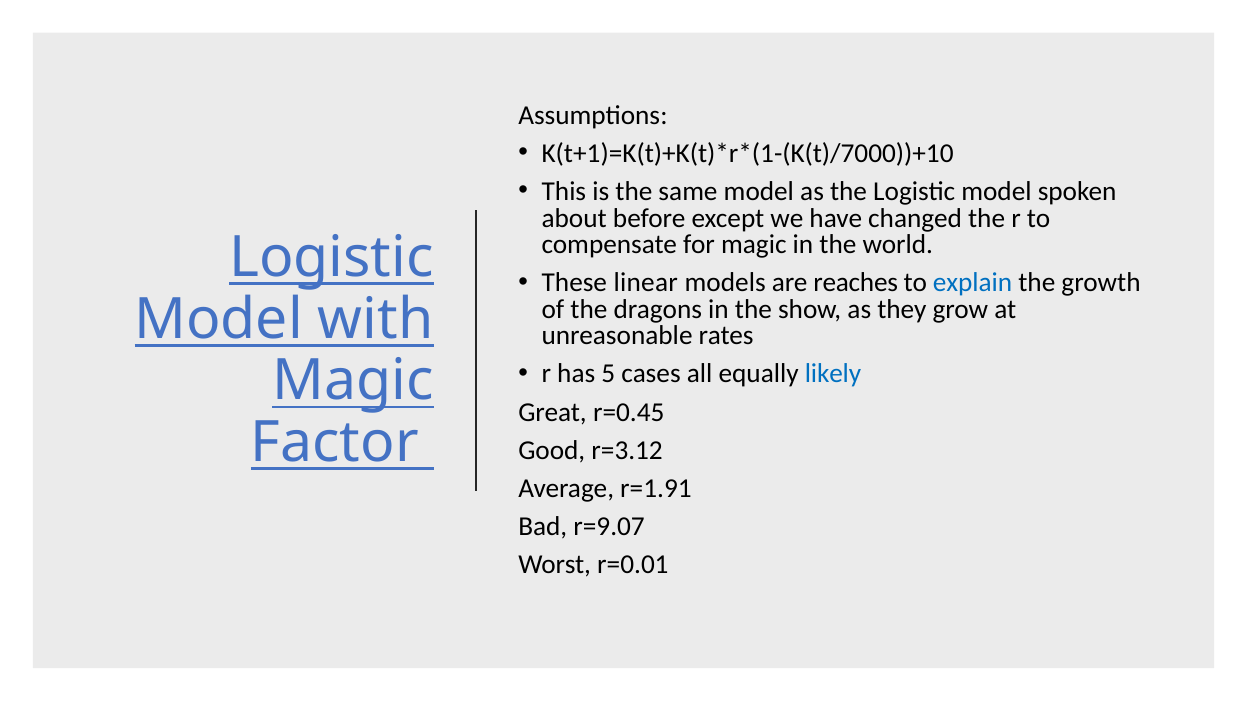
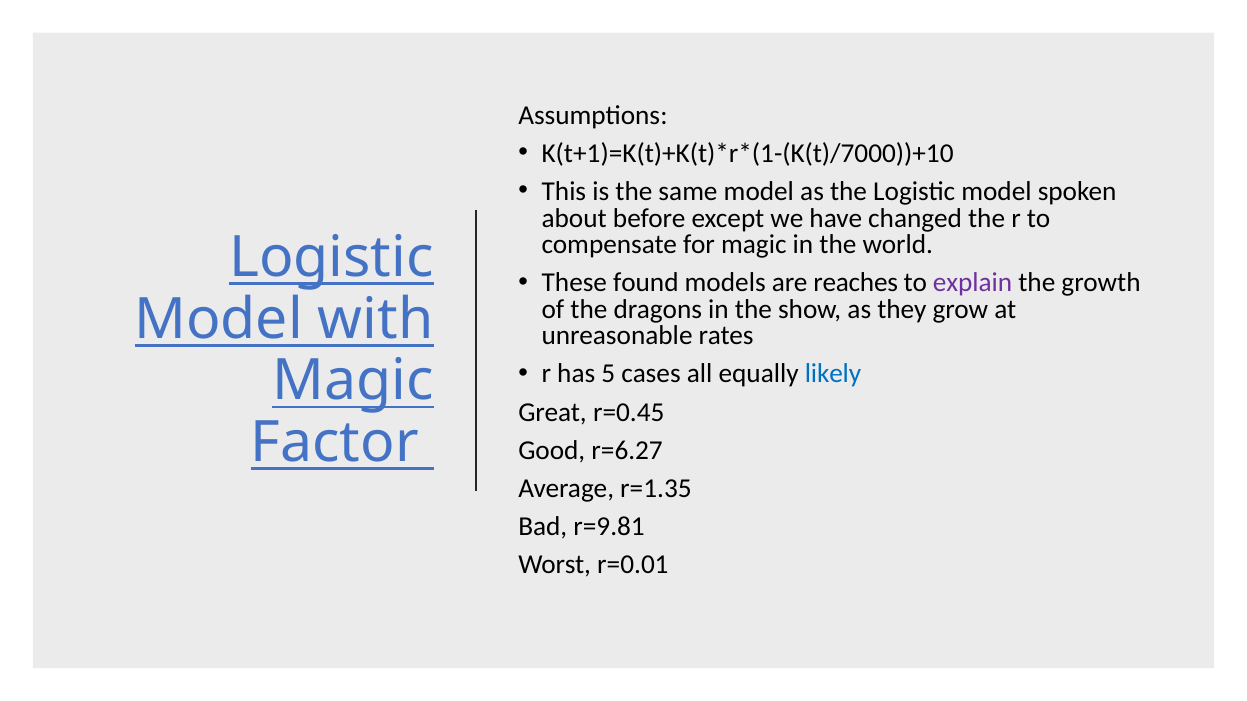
linear: linear -> found (646, 283)
explain colour: blue -> purple (973, 283)
r=3.12: r=3.12 -> r=6.27 (627, 451)
r=1.91: r=1.91 -> r=1.35 (656, 489)
r=9.07: r=9.07 -> r=9.81 (609, 527)
